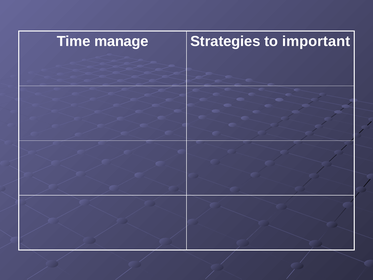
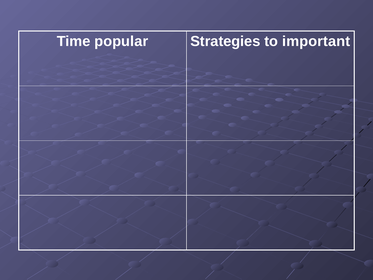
manage: manage -> popular (121, 41)
